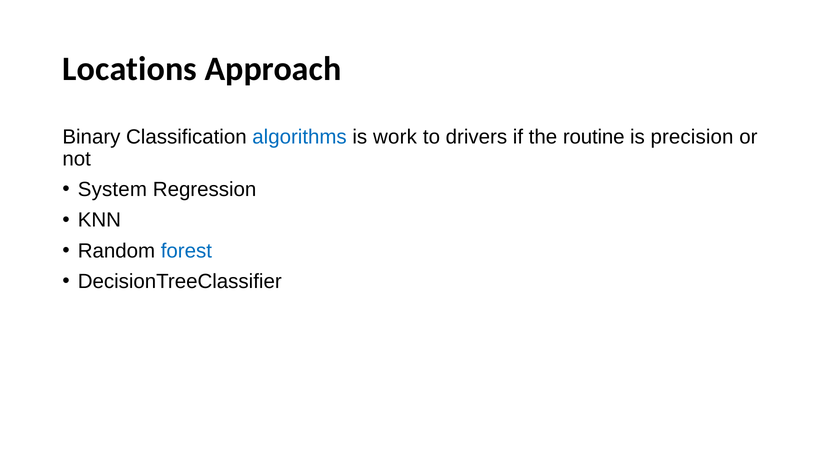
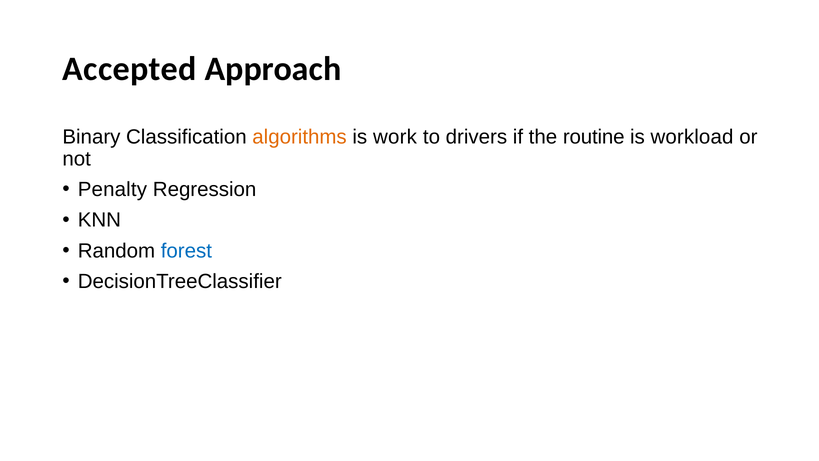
Locations: Locations -> Accepted (130, 69)
algorithms colour: blue -> orange (300, 137)
precision: precision -> workload (692, 137)
System: System -> Penalty (112, 189)
